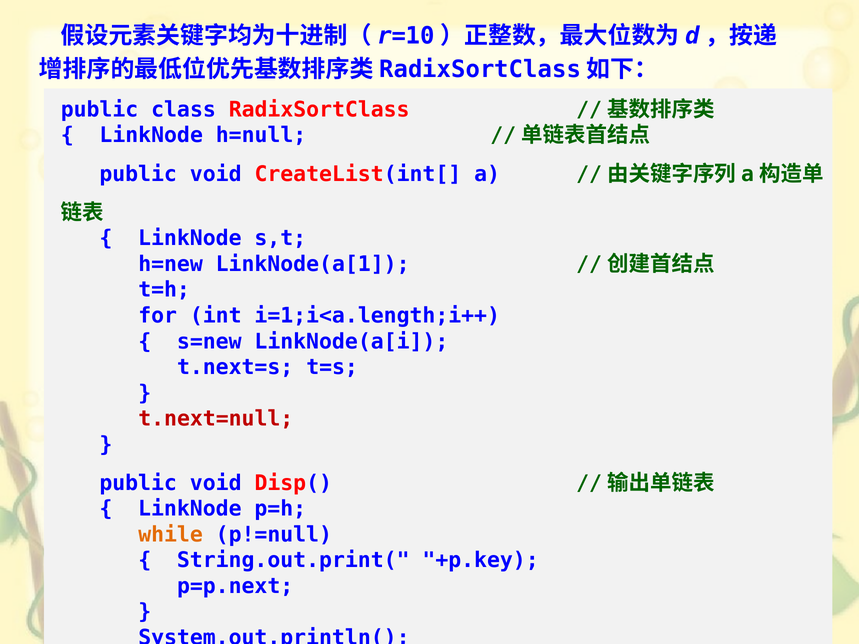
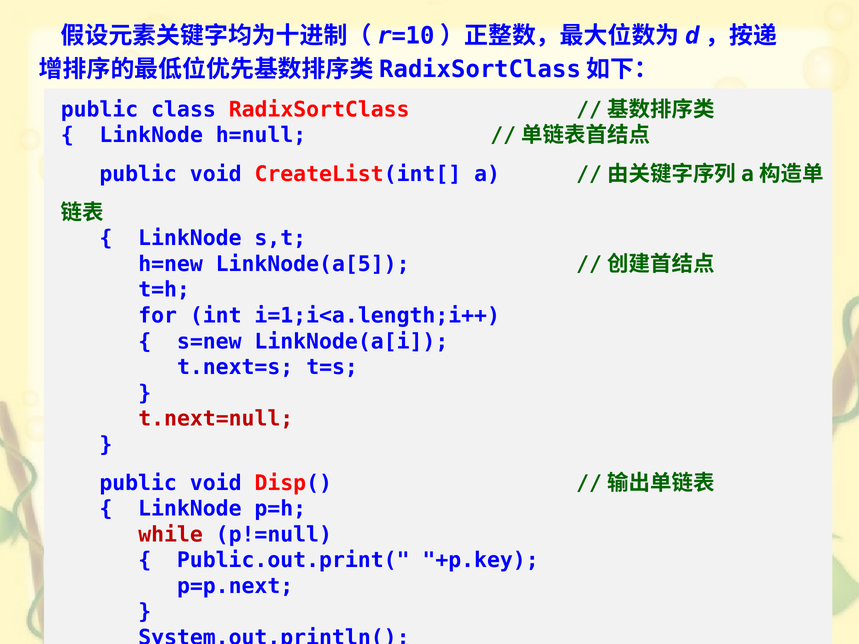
LinkNode(a[1: LinkNode(a[1 -> LinkNode(a[5 (313, 264)
while colour: orange -> red (171, 535)
String.out.print(: String.out.print( -> Public.out.print( (293, 561)
